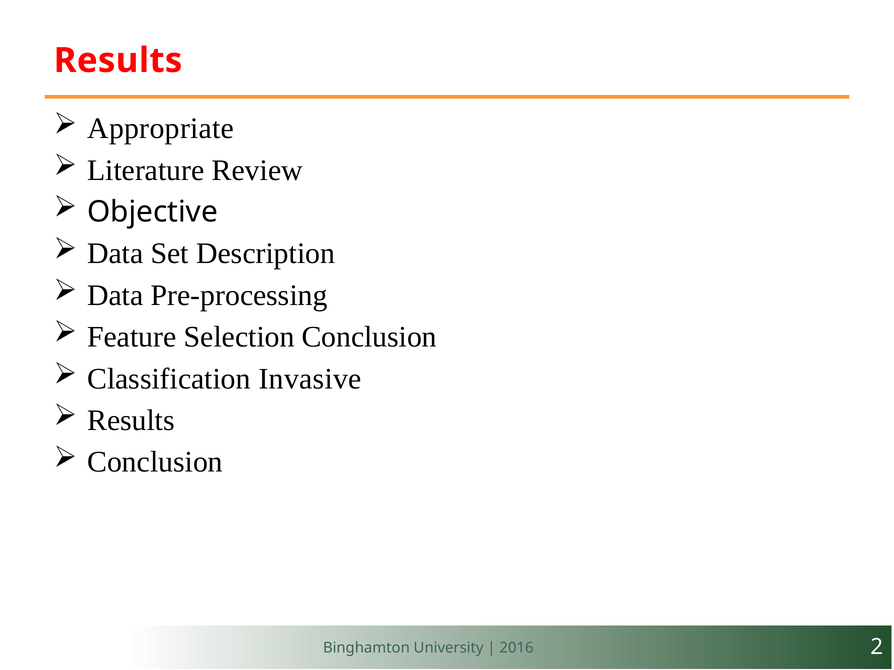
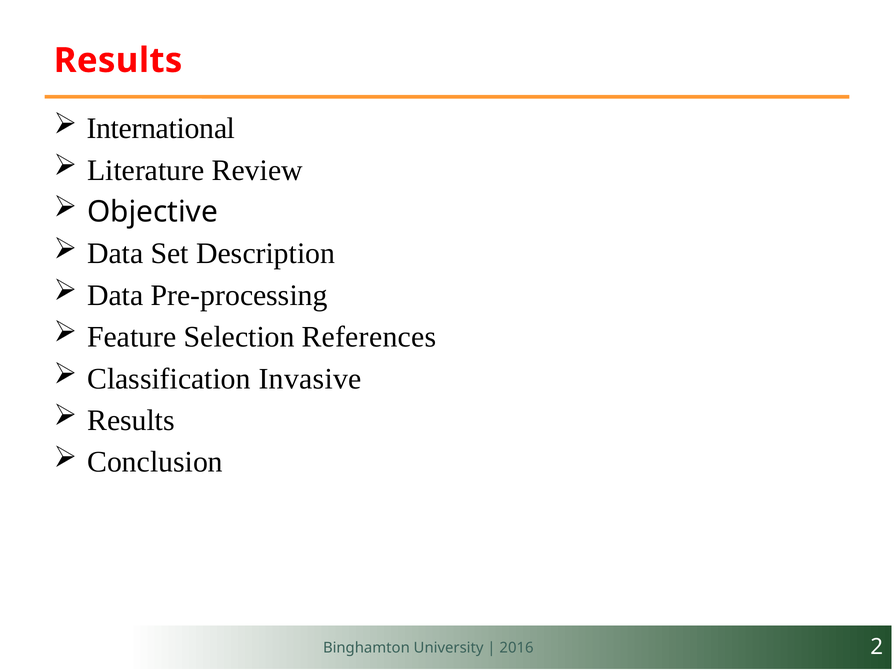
Appropriate: Appropriate -> International (161, 129)
Selection Conclusion: Conclusion -> References (369, 337)
